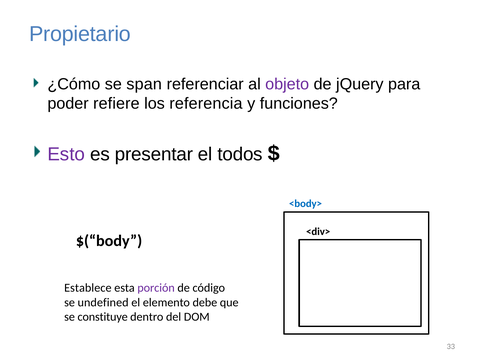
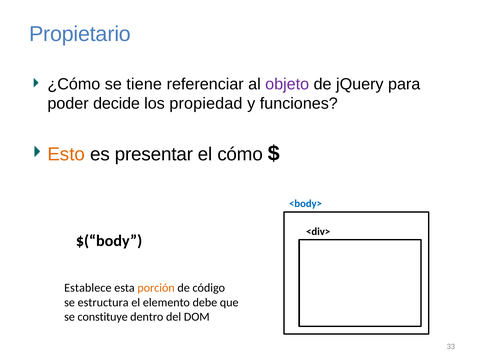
span: span -> tiene (144, 84)
refiere: refiere -> decide (117, 104)
referencia: referencia -> propiedad (206, 104)
Esto colour: purple -> orange (66, 154)
todos: todos -> cómo (240, 154)
porción colour: purple -> orange (156, 288)
undefined: undefined -> estructura (103, 302)
